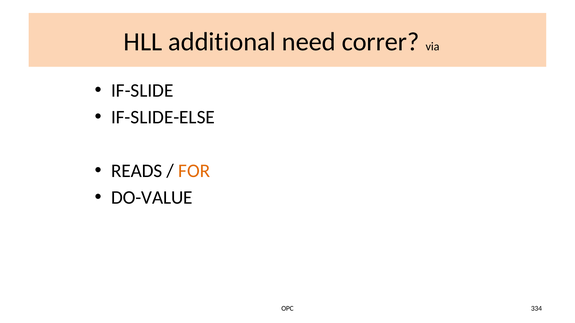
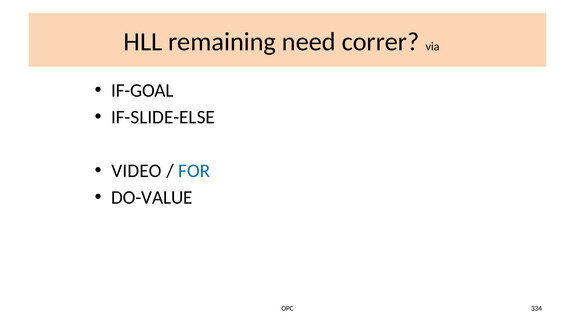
additional: additional -> remaining (222, 42)
IF-SLIDE: IF-SLIDE -> IF-GOAL (142, 90)
READS: READS -> VIDEO (137, 171)
FOR colour: orange -> blue (194, 171)
